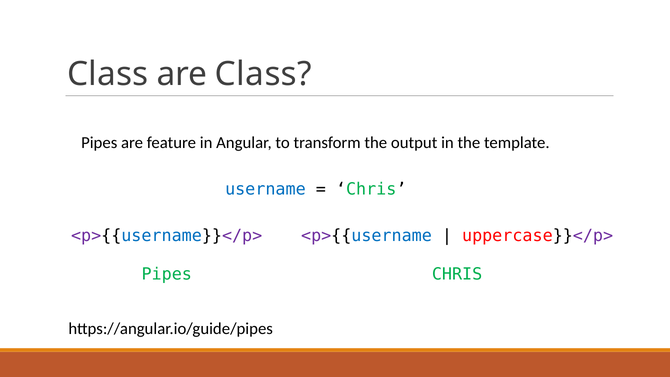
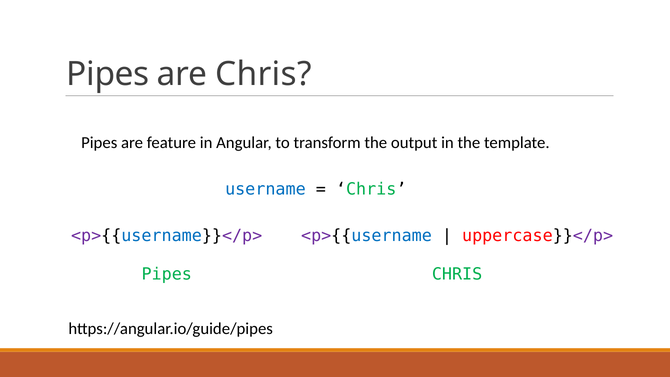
Class: Class -> Pipes (108, 74)
are Class: Class -> Chris (263, 74)
